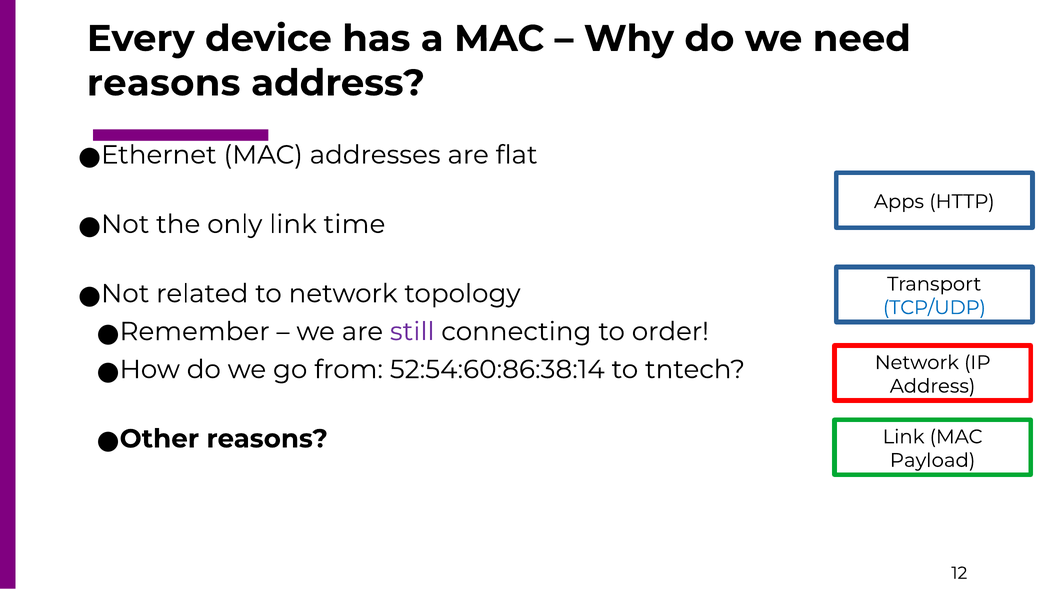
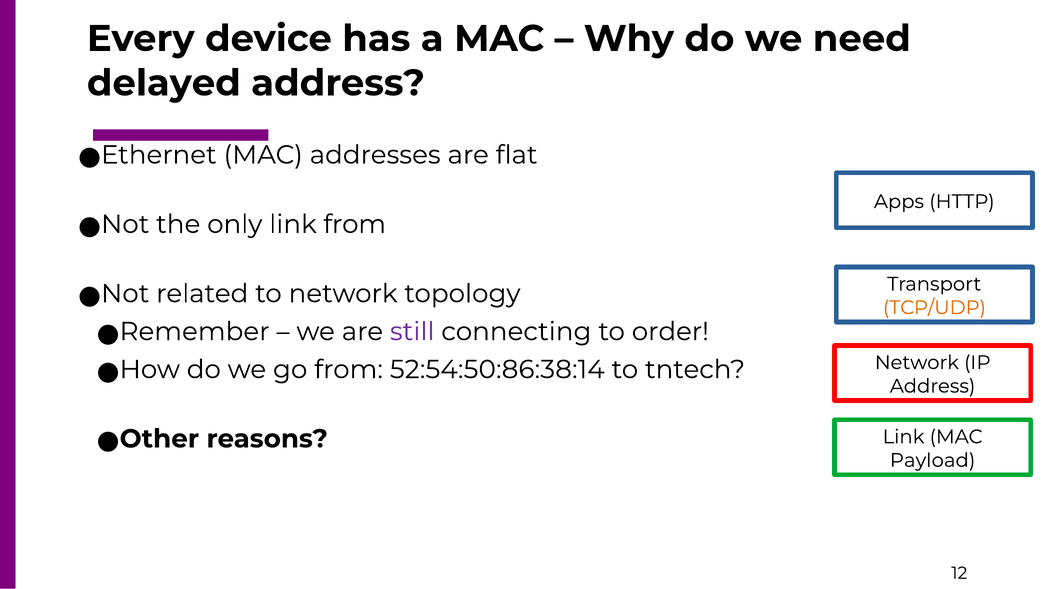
reasons: reasons -> delayed (164, 83)
link time: time -> from (355, 224)
TCP/UDP colour: blue -> orange (934, 308)
52:54:60:86:38:14: 52:54:60:86:38:14 -> 52:54:50:86:38:14 (497, 369)
